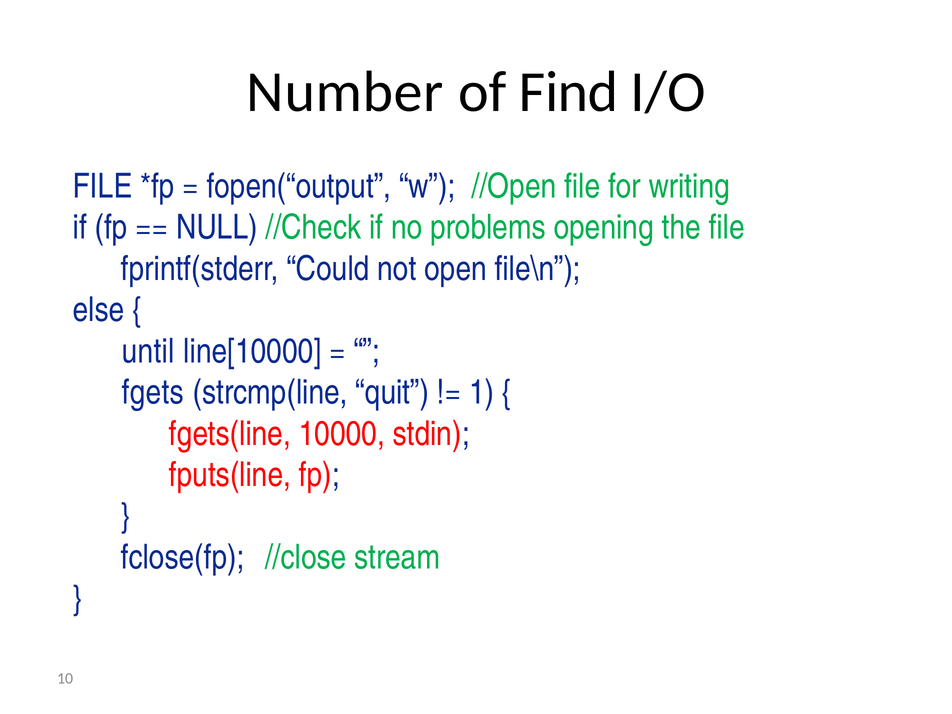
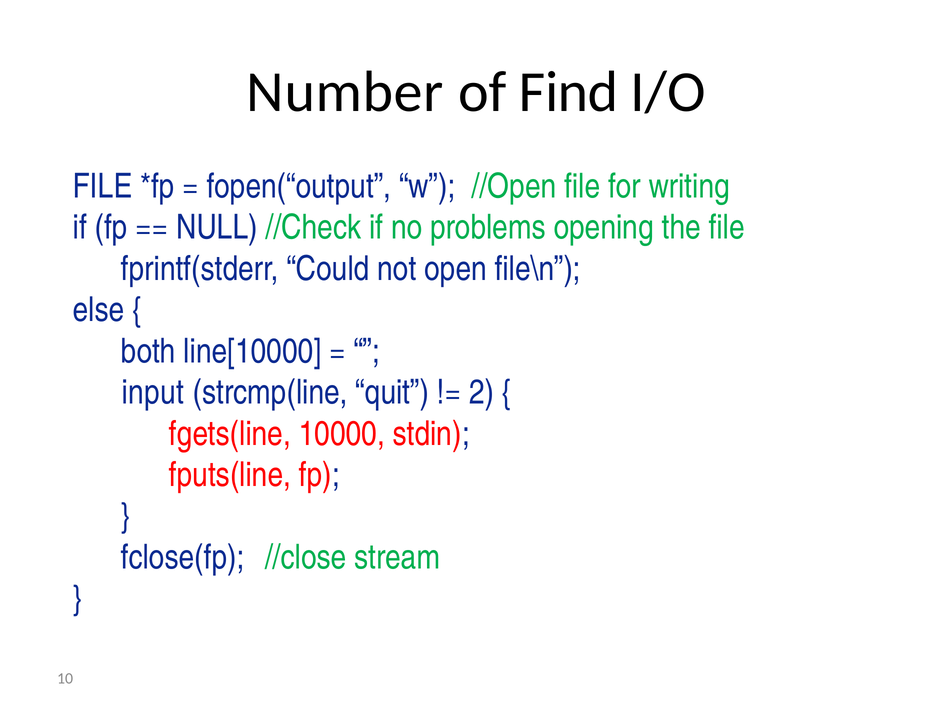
until: until -> both (148, 351)
fgets: fgets -> input (153, 392)
1: 1 -> 2 (482, 392)
